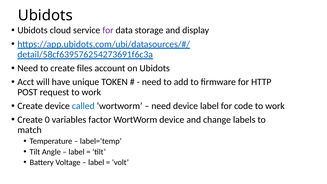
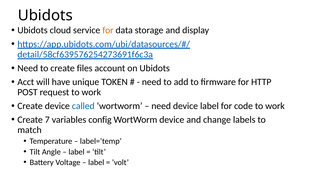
for colour: purple -> orange (108, 30)
0: 0 -> 7 (47, 120)
factor: factor -> config (100, 120)
